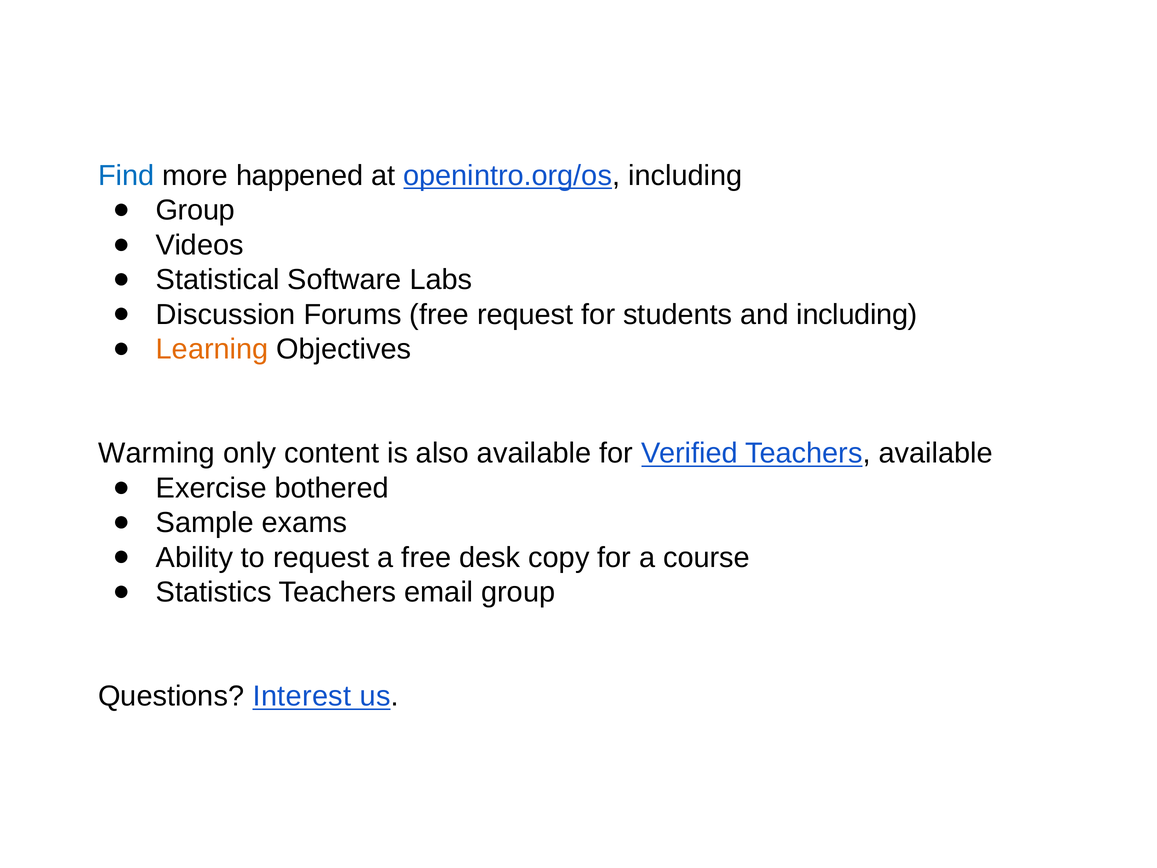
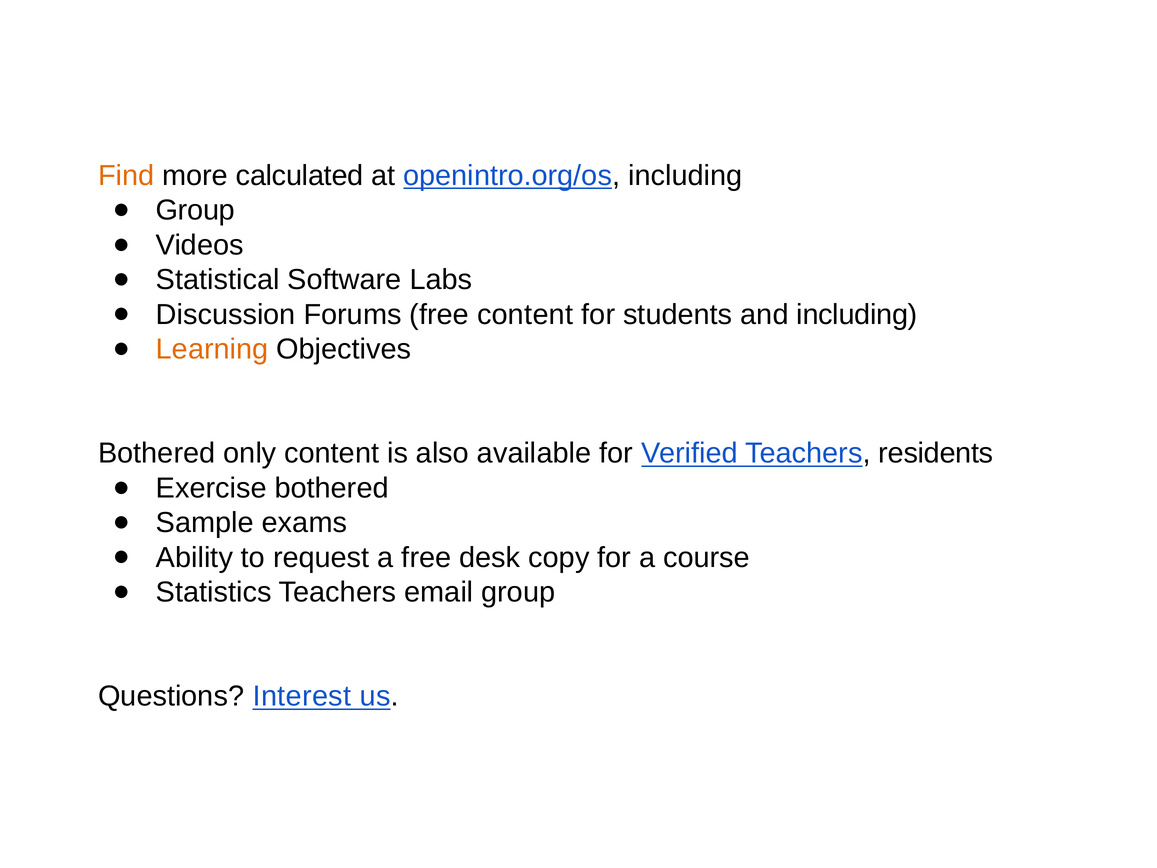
Find colour: blue -> orange (126, 176)
happened: happened -> calculated (300, 176)
free request: request -> content (525, 314)
Warming: Warming -> Bothered (157, 453)
Teachers available: available -> residents (936, 453)
